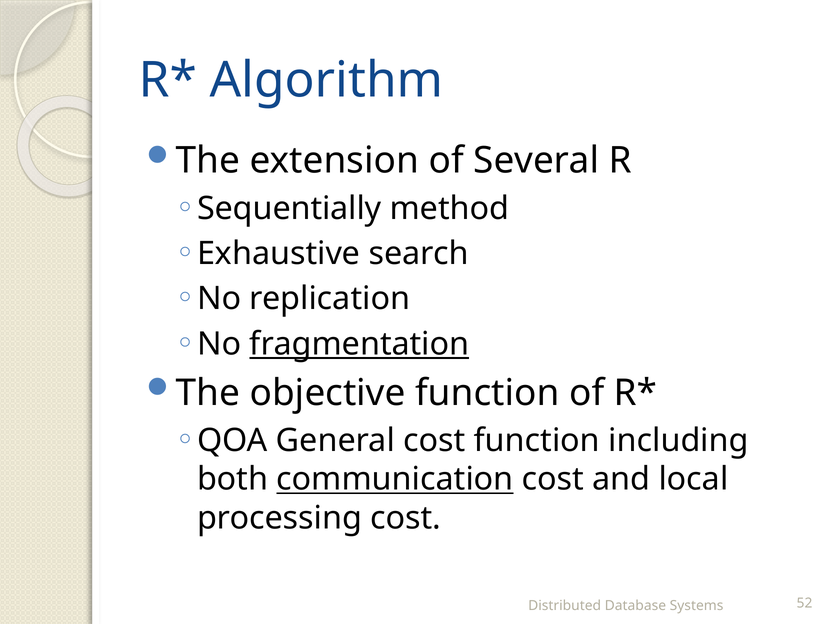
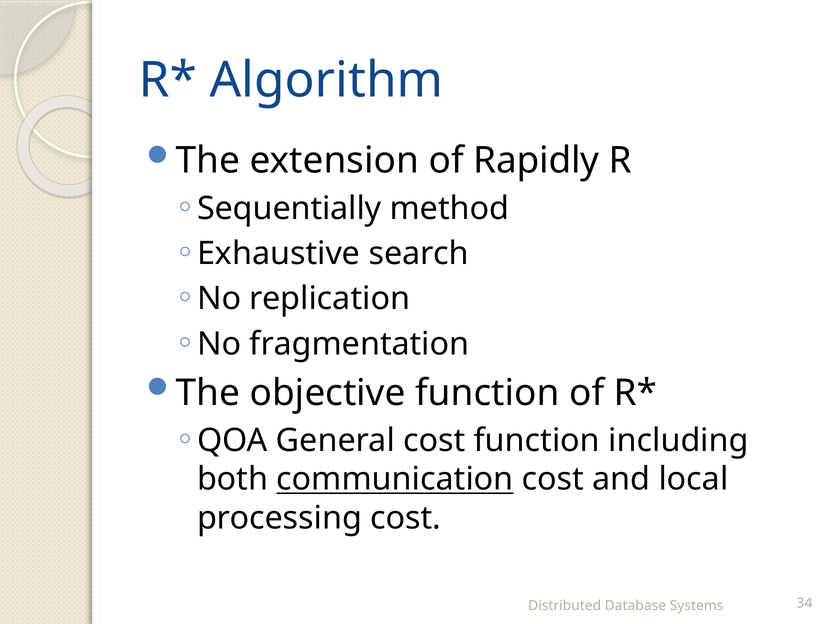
Several: Several -> Rapidly (536, 161)
fragmentation underline: present -> none (359, 344)
52: 52 -> 34 (805, 603)
